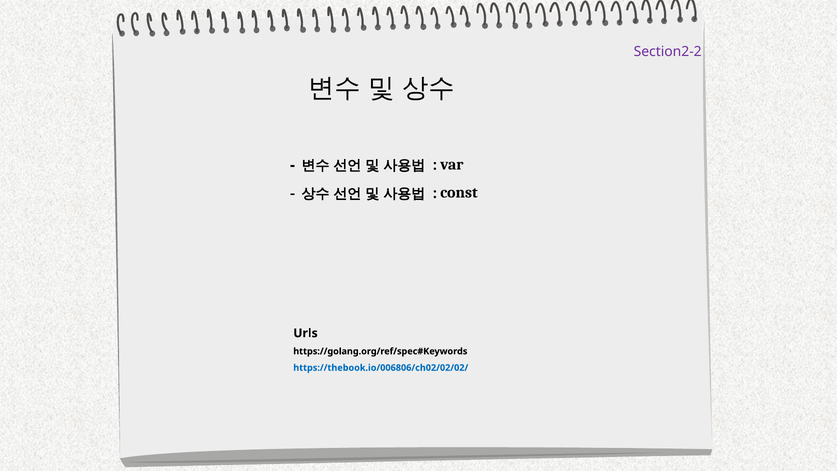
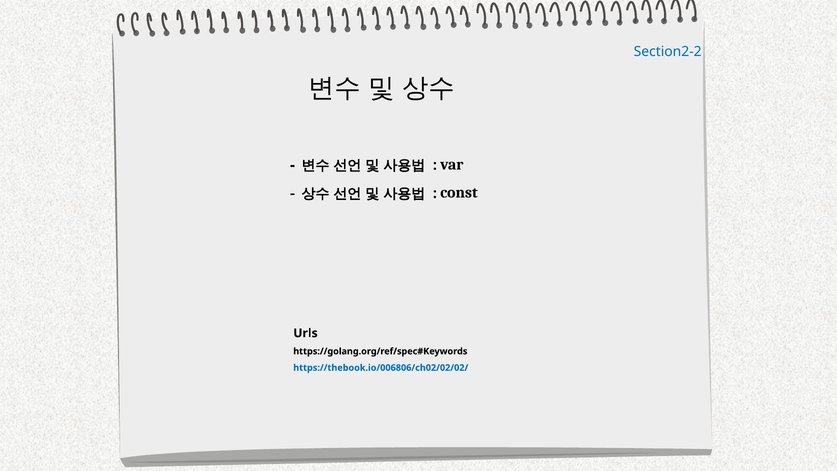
Section2-2 colour: purple -> blue (668, 52)
